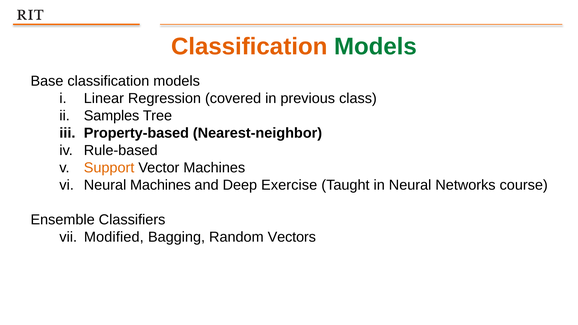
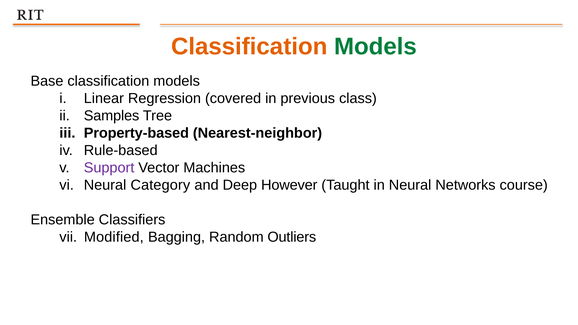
Support colour: orange -> purple (109, 168)
Neural Machines: Machines -> Category (160, 185)
Exercise: Exercise -> However (289, 185)
Vectors: Vectors -> Outliers (292, 237)
